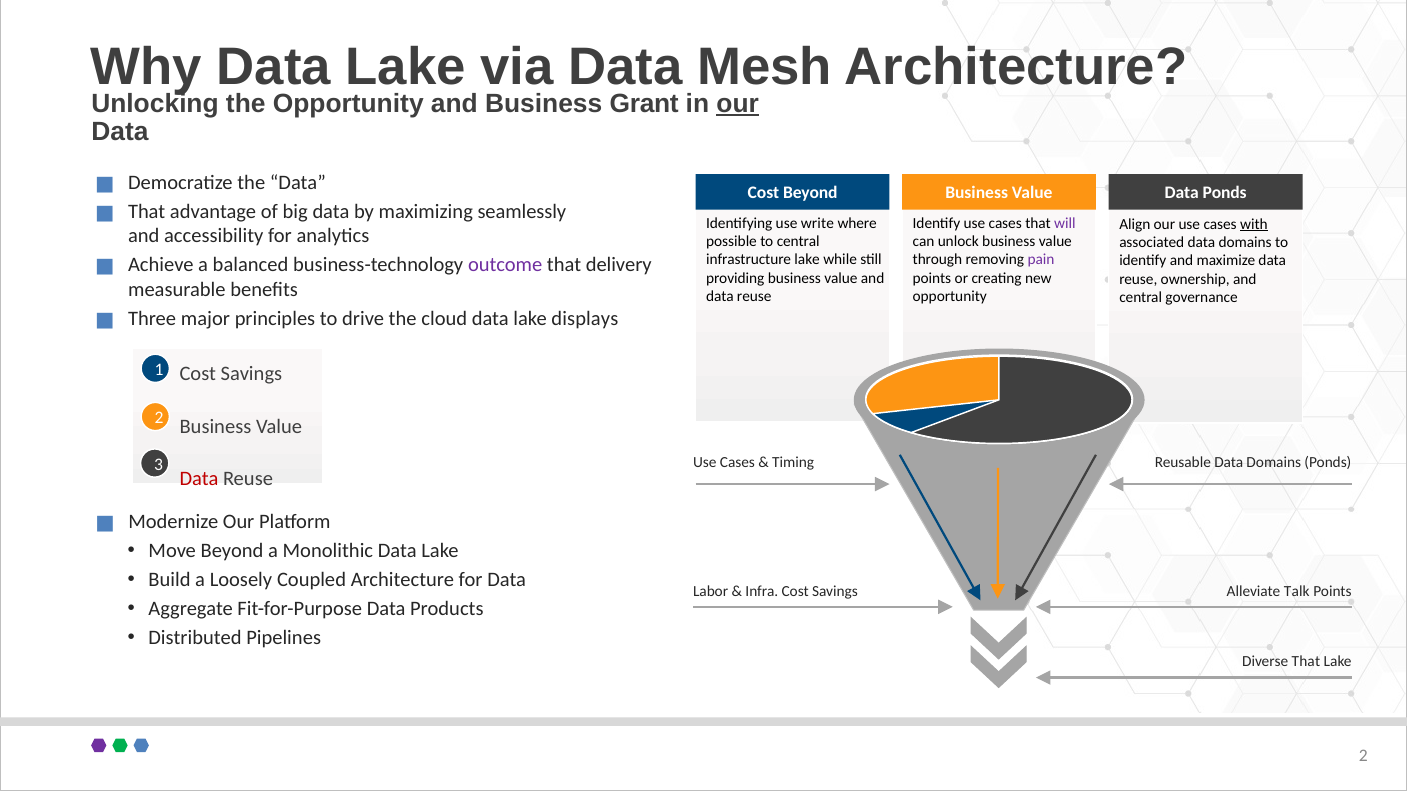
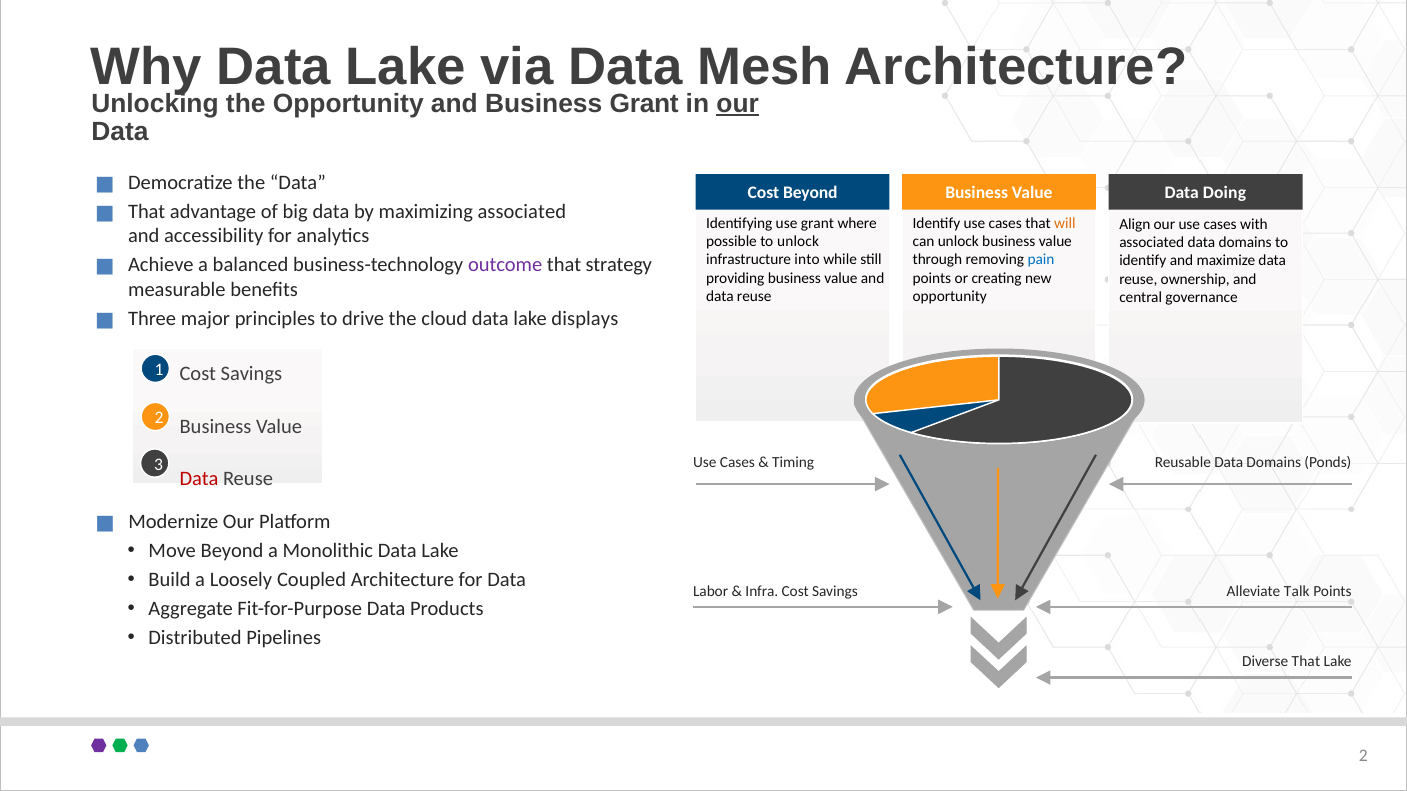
Data Ponds: Ponds -> Doing (1224, 193)
maximizing seamlessly: seamlessly -> associated (522, 211)
use write: write -> grant (817, 223)
will colour: purple -> orange (1065, 223)
with underline: present -> none (1254, 224)
to central: central -> unlock (798, 242)
infrastructure lake: lake -> into (807, 260)
pain colour: purple -> blue (1041, 260)
delivery: delivery -> strategy (619, 265)
